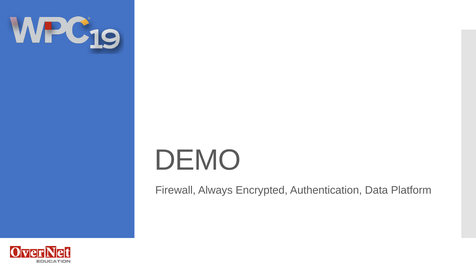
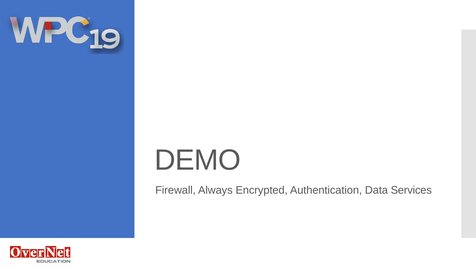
Platform: Platform -> Services (411, 190)
